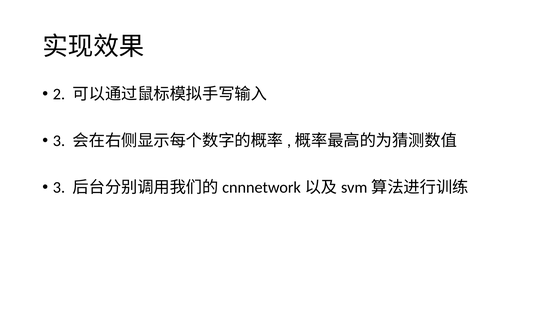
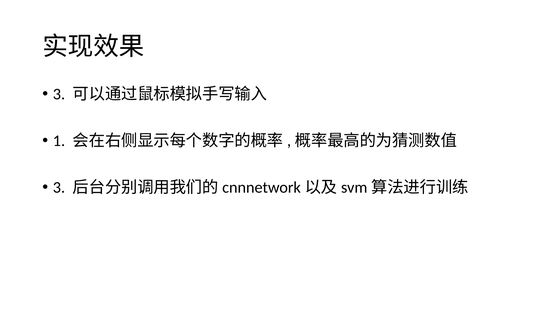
2: 2 -> 3 (59, 94)
3: 3 -> 1 (59, 141)
